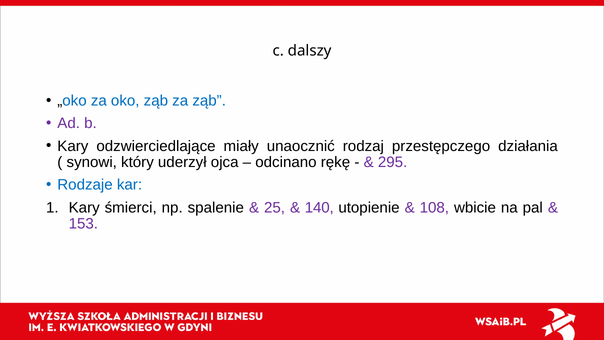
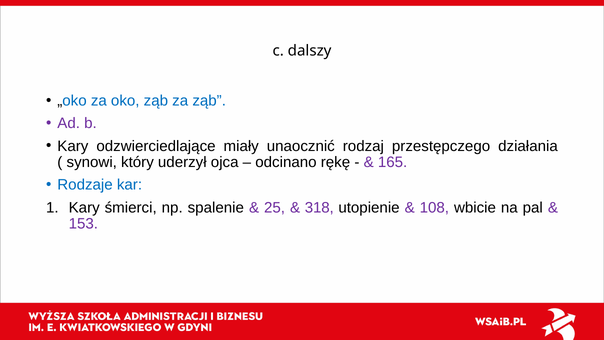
295: 295 -> 165 (393, 162)
140: 140 -> 318 (319, 207)
